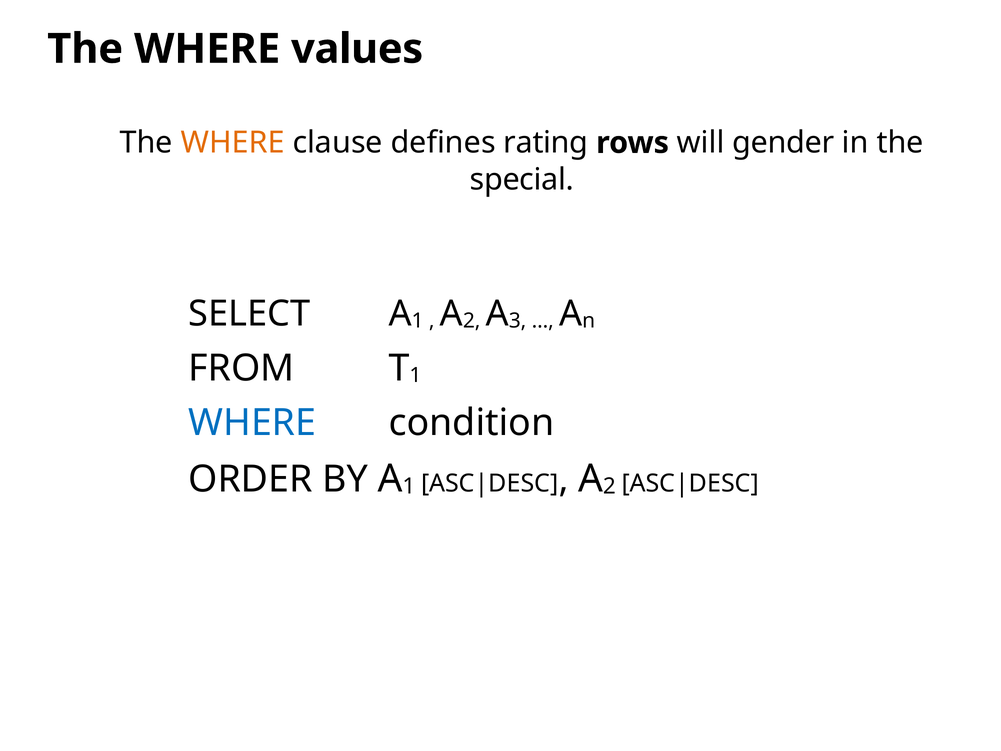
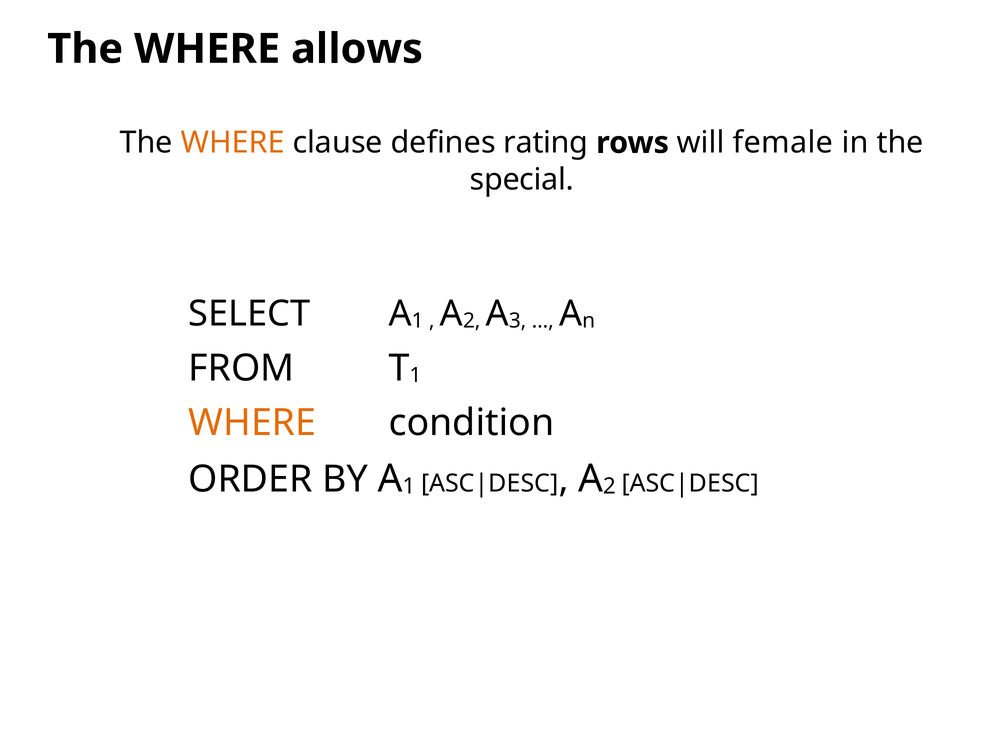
values: values -> allows (357, 49)
gender: gender -> female (783, 143)
WHERE colour: blue -> orange (252, 423)
